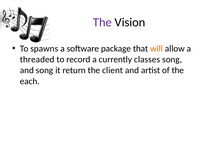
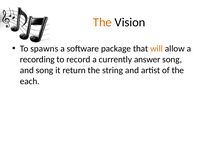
The colour: purple -> orange (102, 22)
threaded: threaded -> recording (37, 59)
classes: classes -> answer (147, 59)
client: client -> string (113, 70)
